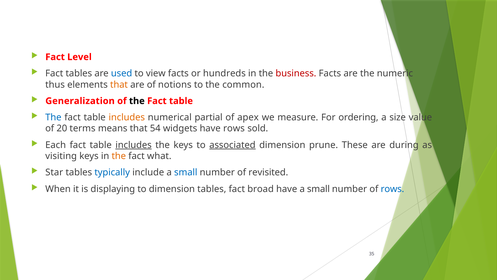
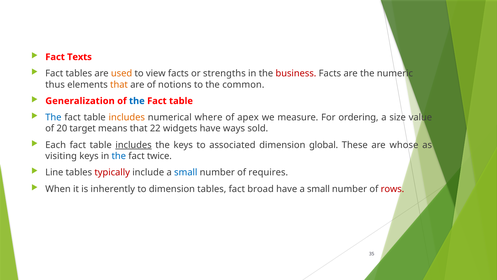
Level: Level -> Texts (79, 57)
used colour: blue -> orange (122, 73)
hundreds: hundreds -> strengths (224, 73)
the colour: black -> blue (137, 101)
partial: partial -> where (209, 117)
terms: terms -> target (83, 128)
54: 54 -> 22 (155, 128)
have rows: rows -> ways (234, 128)
associated underline: present -> none (232, 145)
prune: prune -> global (324, 145)
during: during -> whose (404, 145)
the colour: orange -> blue (119, 156)
what: what -> twice (159, 156)
Star: Star -> Line (54, 172)
typically colour: blue -> red (112, 172)
revisited: revisited -> requires (268, 172)
displaying: displaying -> inherently (113, 189)
rows colour: blue -> red (392, 189)
